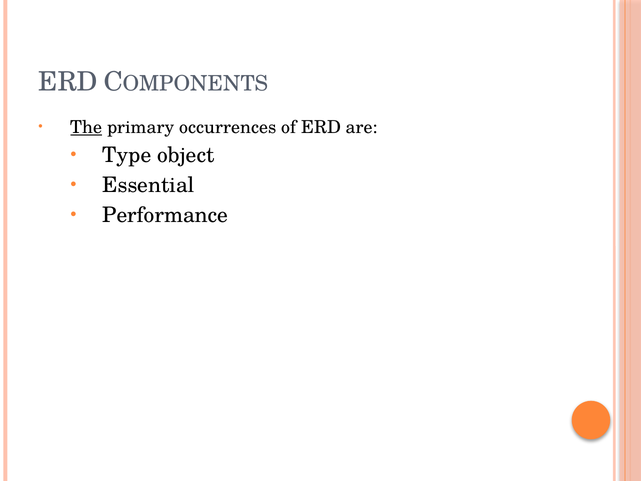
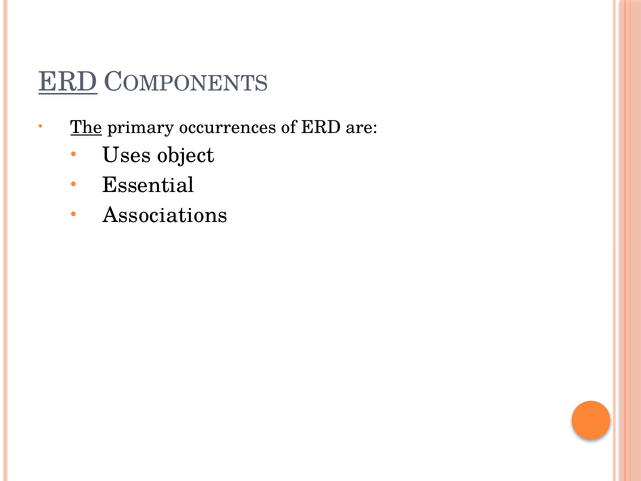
ERD underline: none -> present (68, 82)
Type: Type -> Uses (127, 155)
Performance: Performance -> Associations (165, 215)
